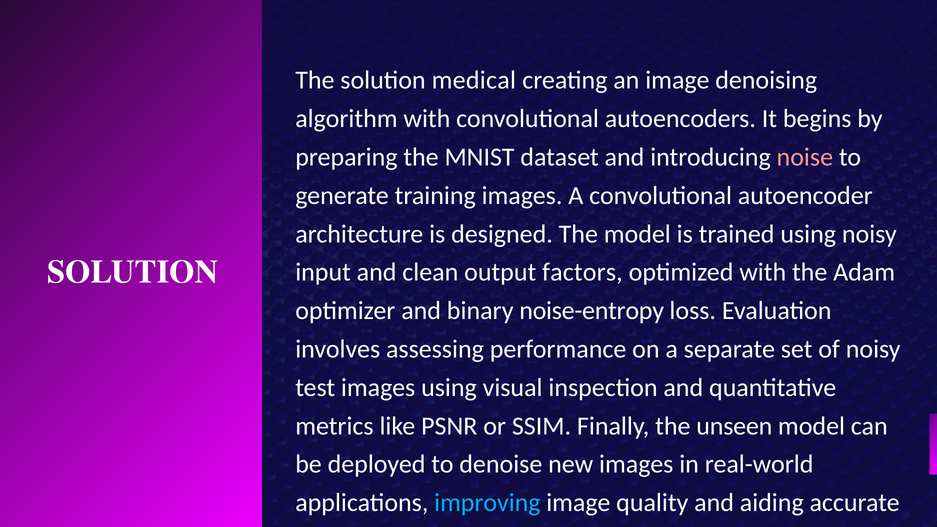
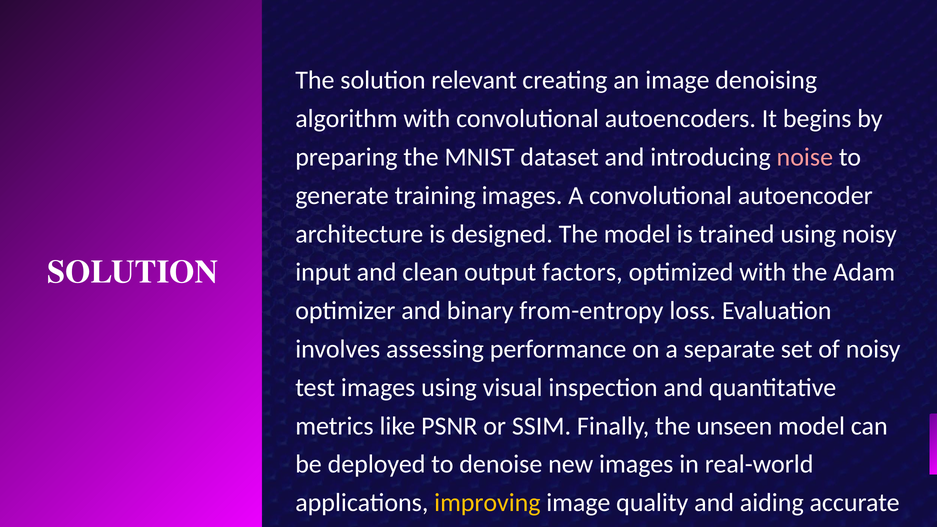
medical: medical -> relevant (474, 80)
noise-entropy: noise-entropy -> from-entropy (591, 311)
improving colour: light blue -> yellow (487, 503)
